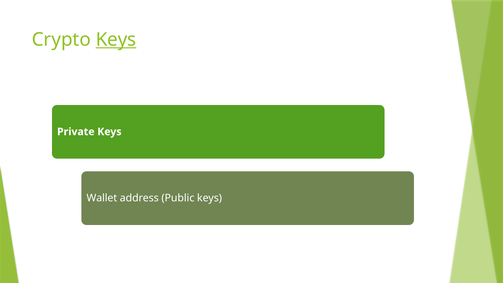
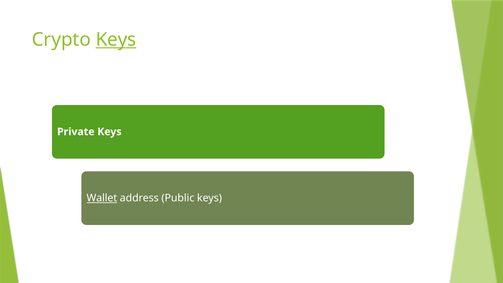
Wallet underline: none -> present (102, 198)
